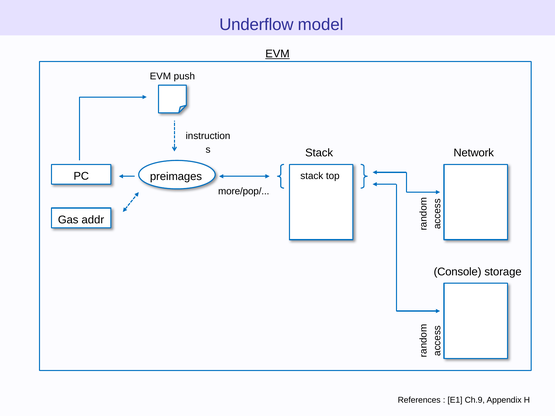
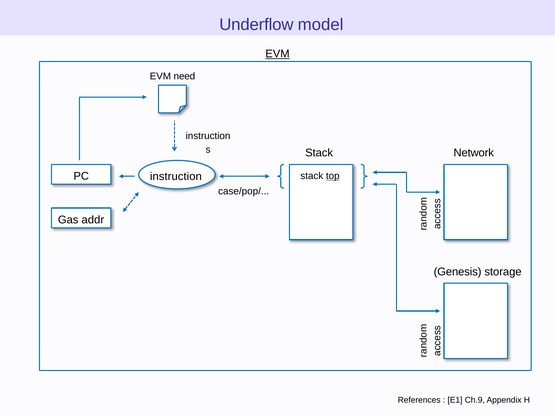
push: push -> need (184, 76)
preimages: preimages -> instruction (176, 177)
top underline: none -> present (333, 176)
more/pop/: more/pop/ -> case/pop/ (244, 191)
Console: Console -> Genesis (458, 272)
